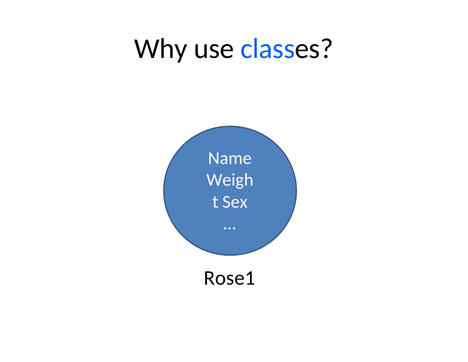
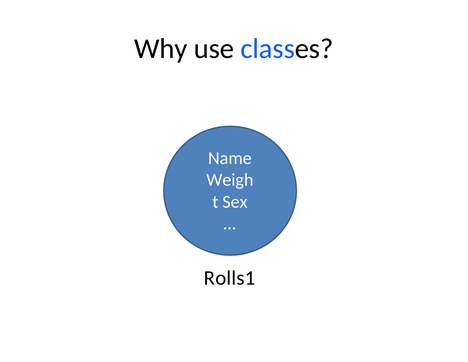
Rose1: Rose1 -> Rolls1 (230, 278)
